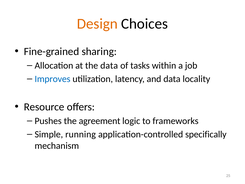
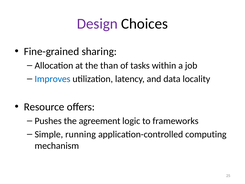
Design colour: orange -> purple (97, 24)
the data: data -> than (109, 65)
specifically: specifically -> computing (206, 134)
